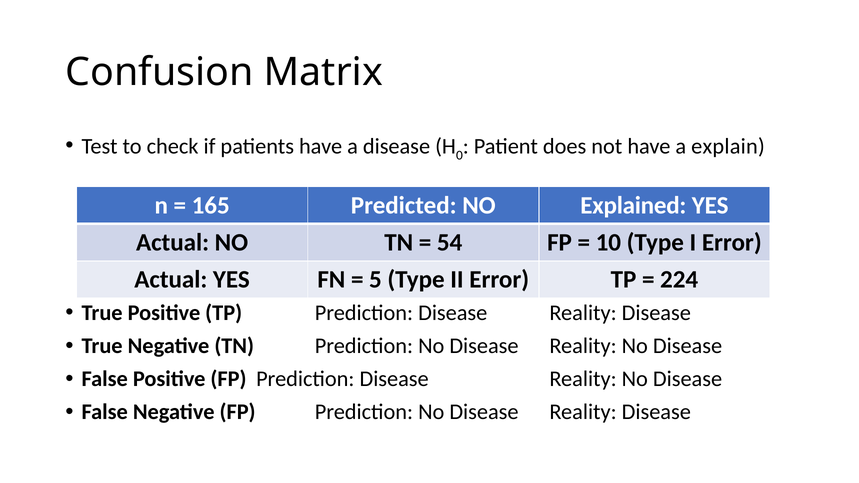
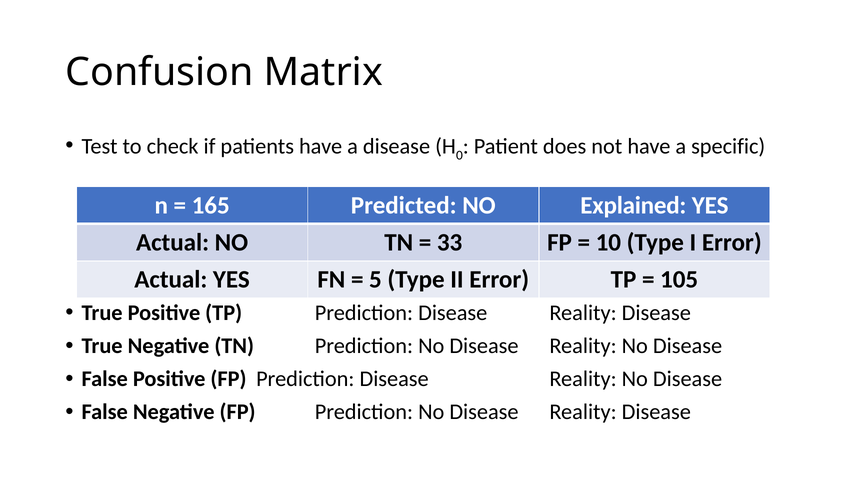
explain: explain -> specific (728, 147)
54: 54 -> 33 (450, 243)
224: 224 -> 105 (679, 280)
